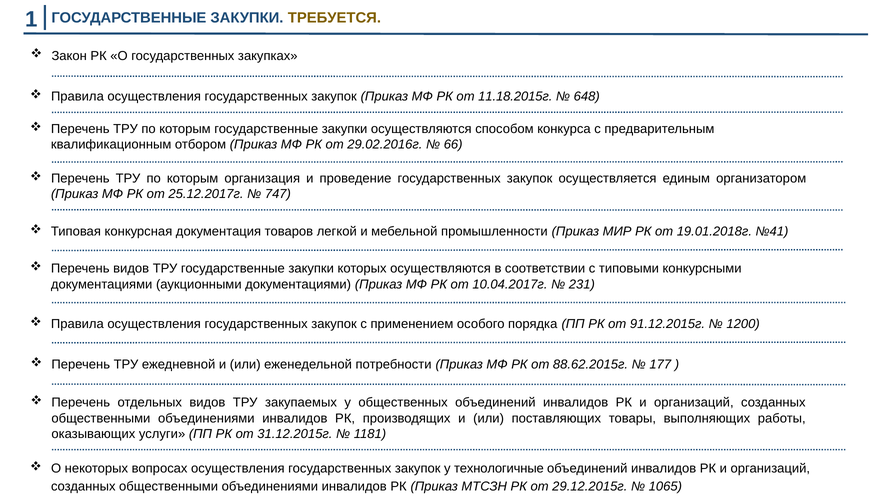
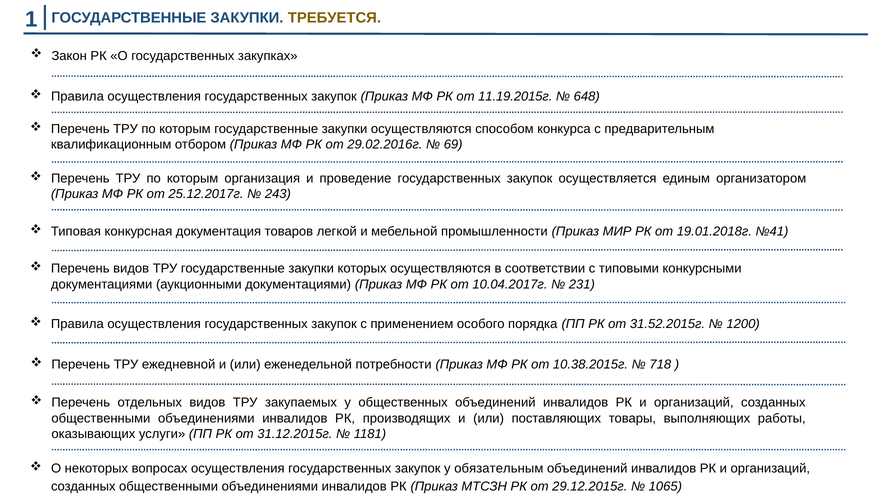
11.18.2015г: 11.18.2015г -> 11.19.2015г (515, 96)
66: 66 -> 69 (453, 145)
747: 747 -> 243 (278, 194)
91.12.2015г: 91.12.2015г -> 31.52.2015г (668, 324)
88.62.2015г: 88.62.2015г -> 10.38.2015г (591, 365)
177: 177 -> 718 (660, 365)
технологичные: технологичные -> обязательным (499, 469)
